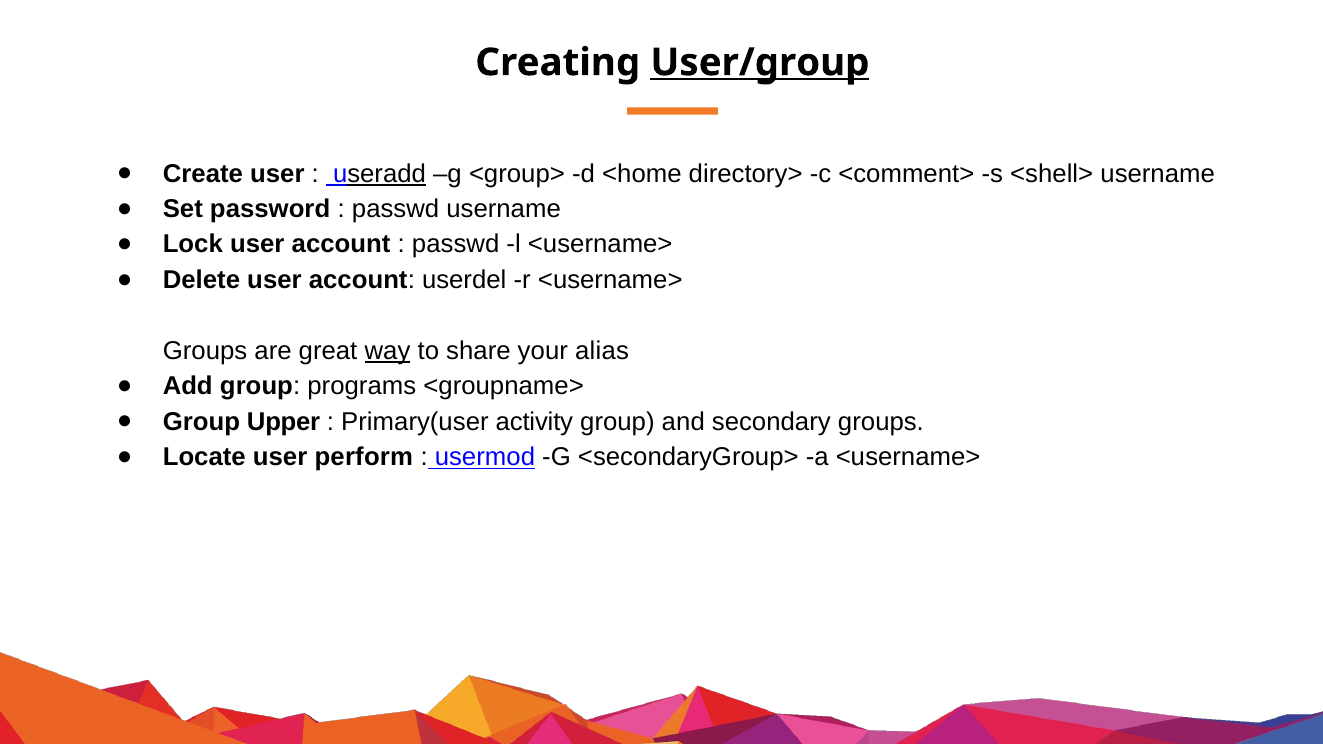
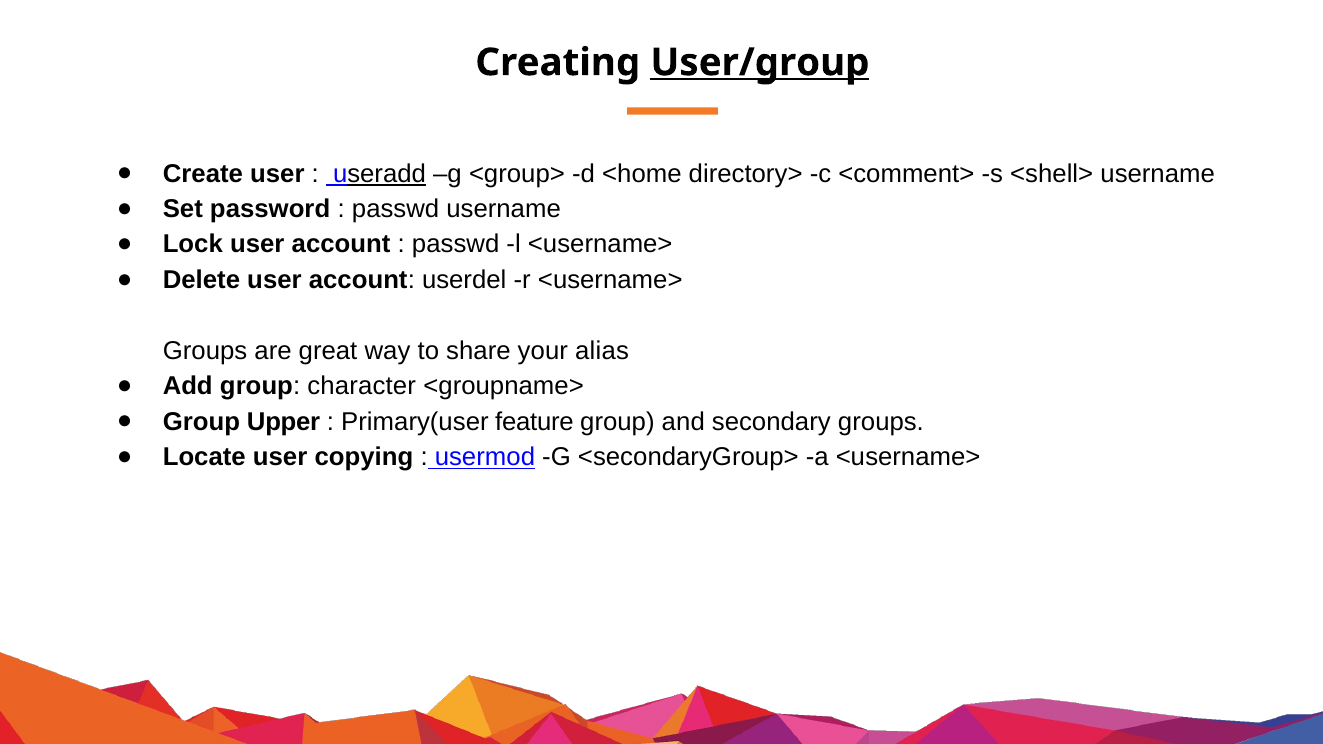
way underline: present -> none (387, 351)
programs: programs -> character (362, 386)
activity: activity -> feature (534, 422)
perform: perform -> copying (364, 457)
